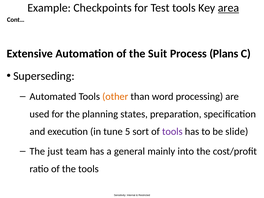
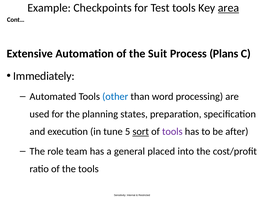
Superseding: Superseding -> Immediately (44, 76)
other colour: orange -> blue (115, 96)
sort underline: none -> present (141, 132)
slide: slide -> after (237, 132)
just: just -> role (55, 151)
mainly: mainly -> placed (161, 151)
